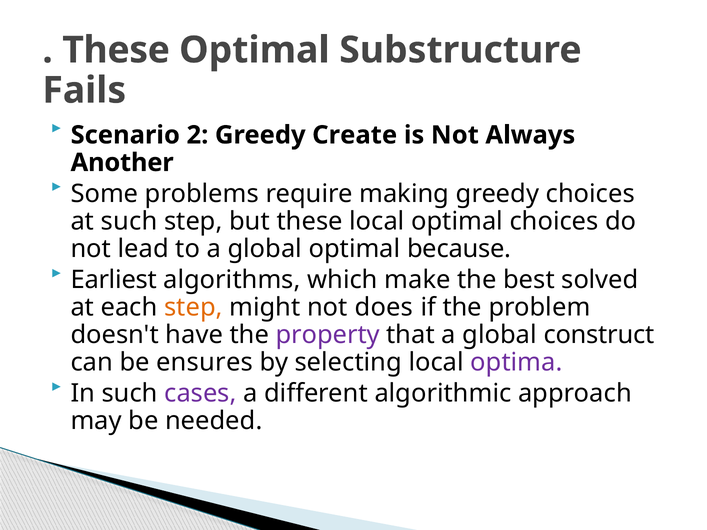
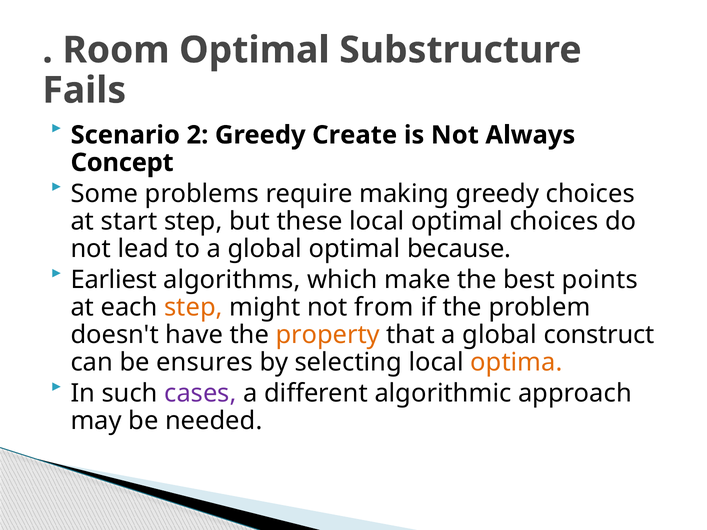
These: These -> Room (116, 50)
Another: Another -> Concept (122, 163)
at such: such -> start (129, 221)
solved: solved -> points (600, 280)
does: does -> from (384, 307)
property colour: purple -> orange (328, 335)
optima colour: purple -> orange (516, 363)
